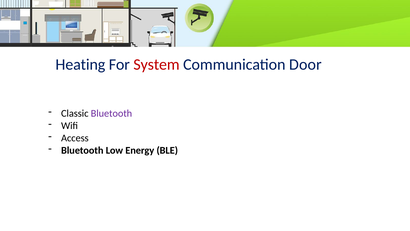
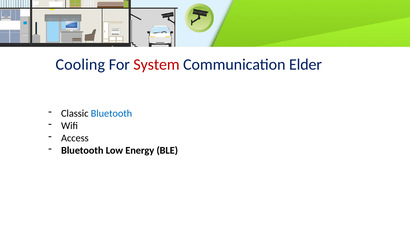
Heating: Heating -> Cooling (80, 64)
Door: Door -> Elder (305, 64)
Bluetooth colour: purple -> blue (111, 113)
